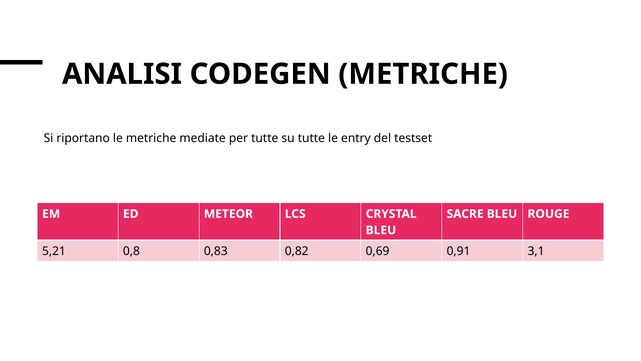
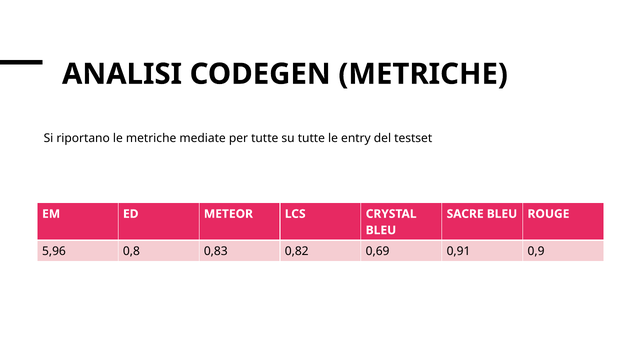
5,21: 5,21 -> 5,96 (54, 251)
3,1: 3,1 -> 0,9 (536, 251)
